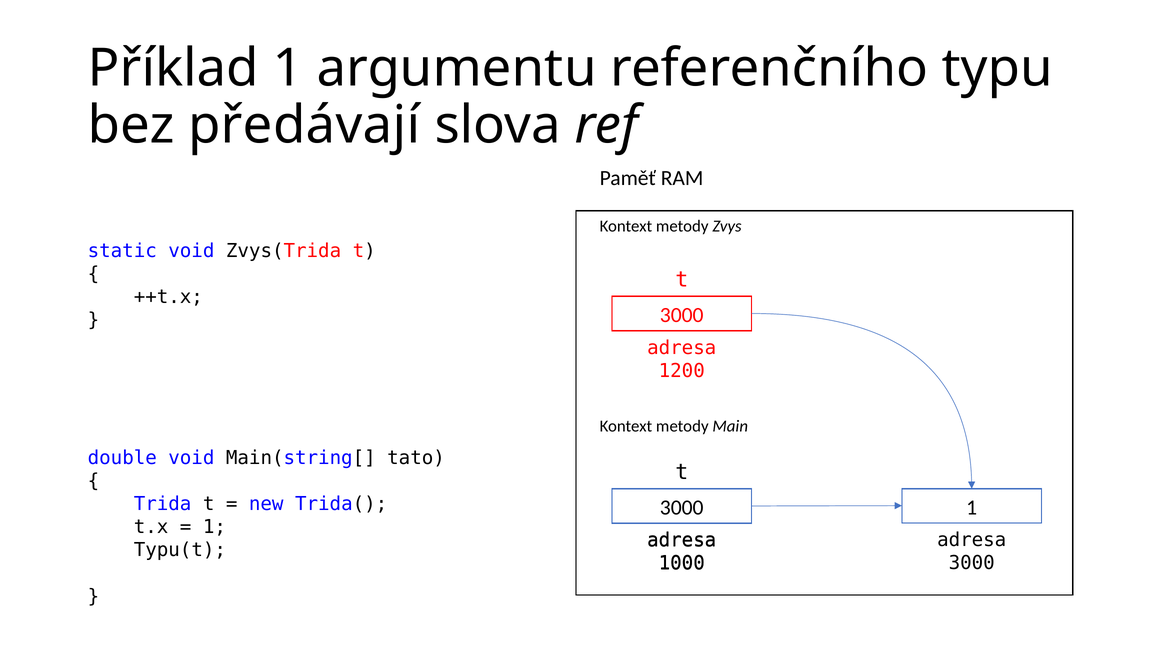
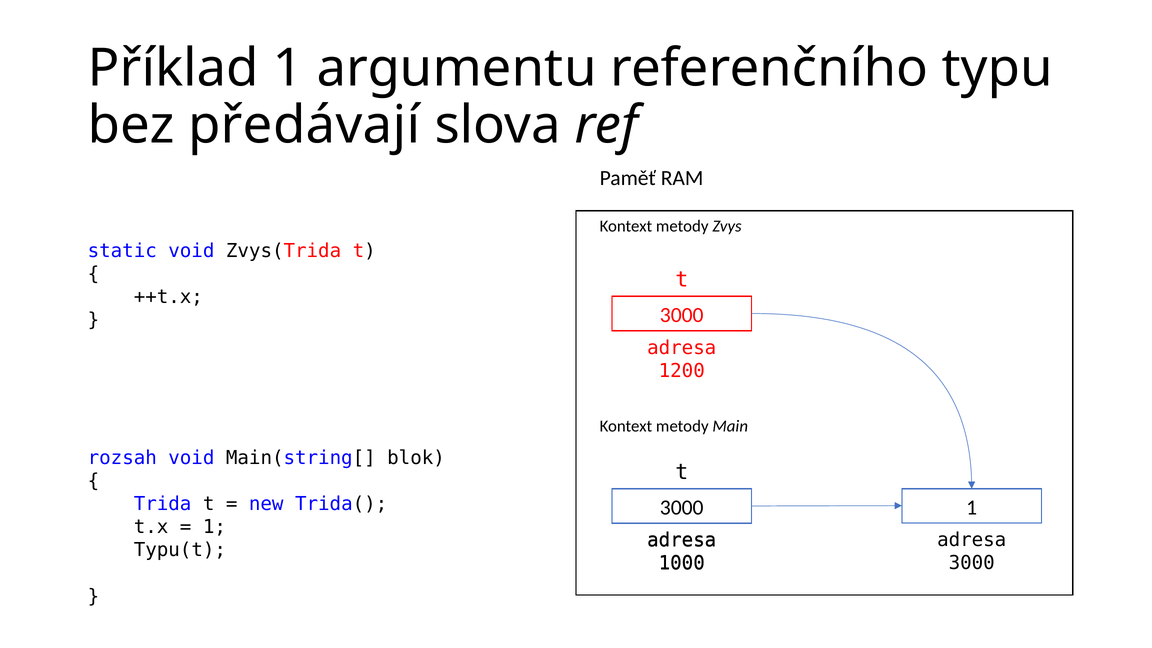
double: double -> rozsah (122, 458)
tato: tato -> blok (416, 458)
